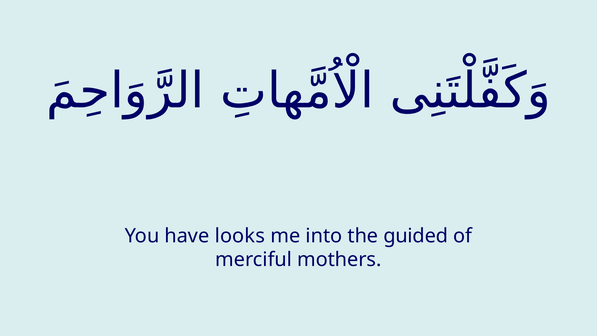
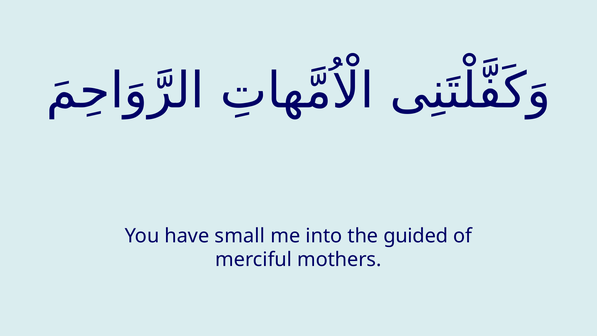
looks: looks -> small (240, 236)
